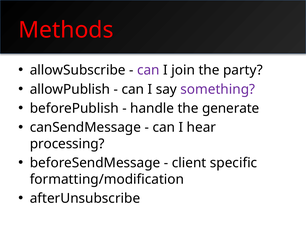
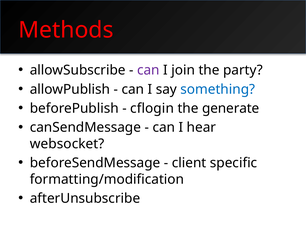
something colour: purple -> blue (218, 89)
handle: handle -> cflogin (152, 108)
processing: processing -> websocket (67, 144)
